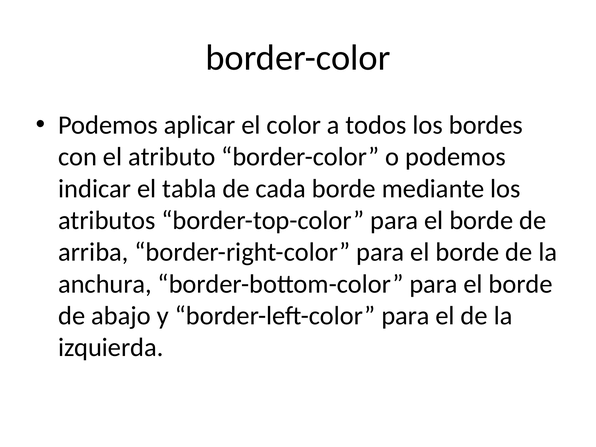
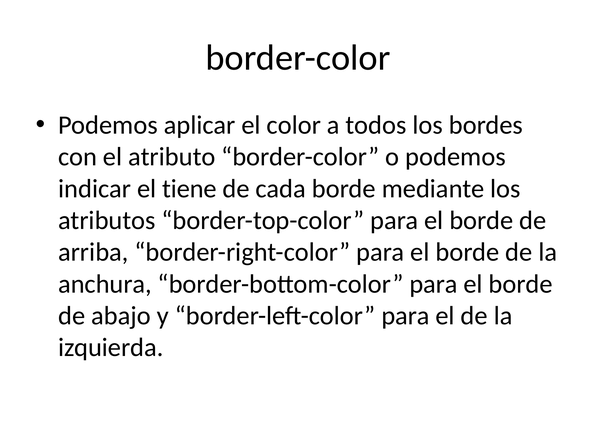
tabla: tabla -> tiene (189, 189)
